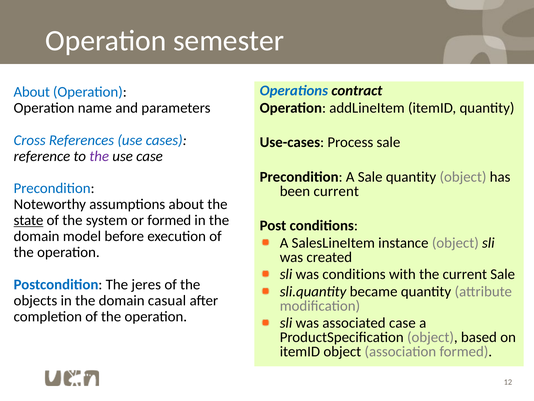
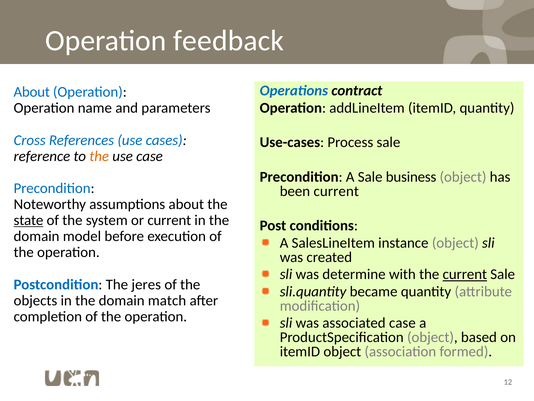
semester: semester -> feedback (229, 41)
the colour: purple -> orange (99, 156)
Sale quantity: quantity -> business (411, 177)
or formed: formed -> current (169, 220)
was conditions: conditions -> determine (354, 274)
current underline: none -> present (465, 274)
casual: casual -> match (167, 300)
